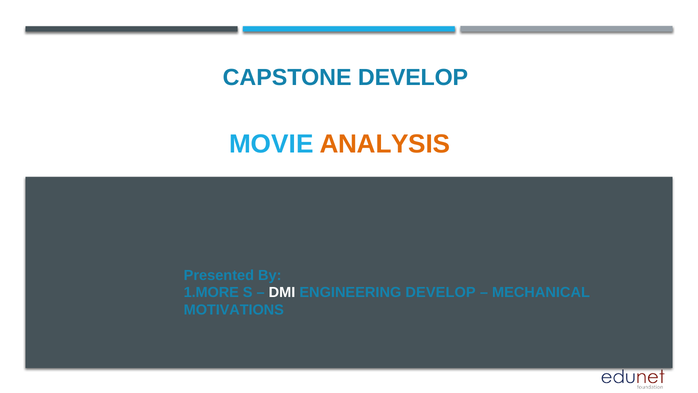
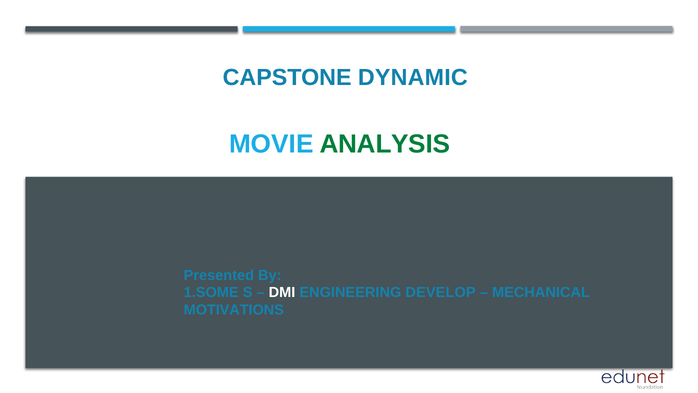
CAPSTONE DEVELOP: DEVELOP -> DYNAMIC (413, 77)
ANALYSIS colour: orange -> green (385, 144)
1.MORE: 1.MORE -> 1.SOME (211, 292)
